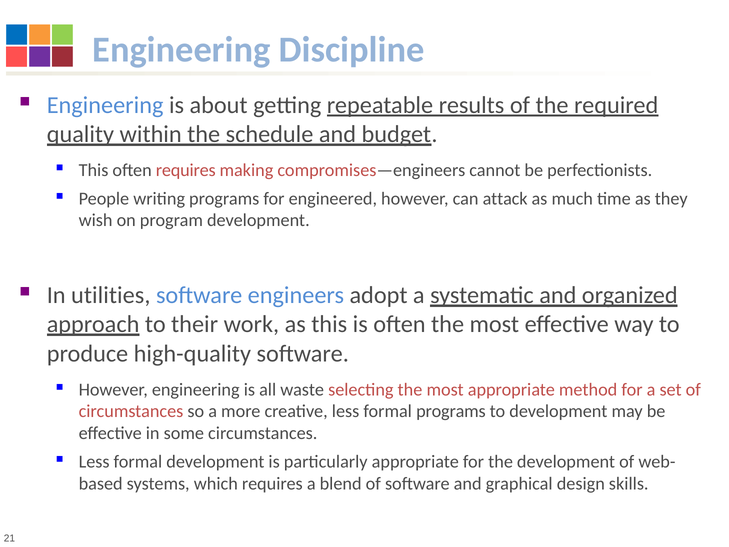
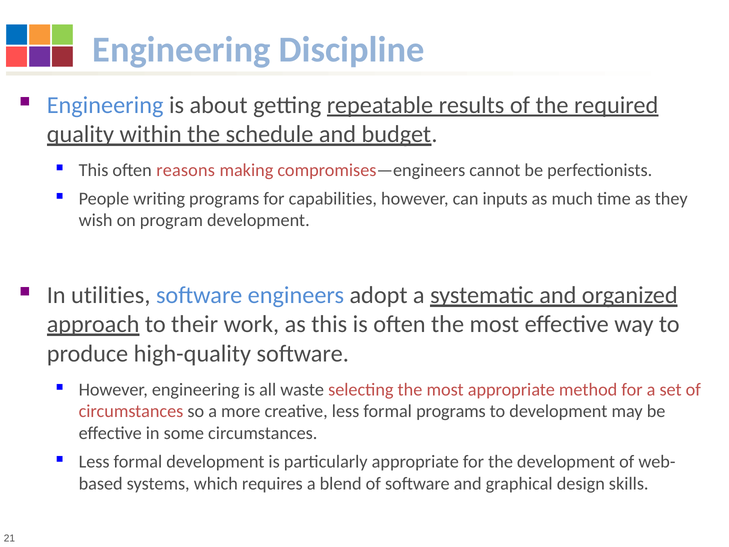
often requires: requires -> reasons (186, 170)
engineered: engineered -> capabilities (333, 198)
attack: attack -> inputs (505, 198)
